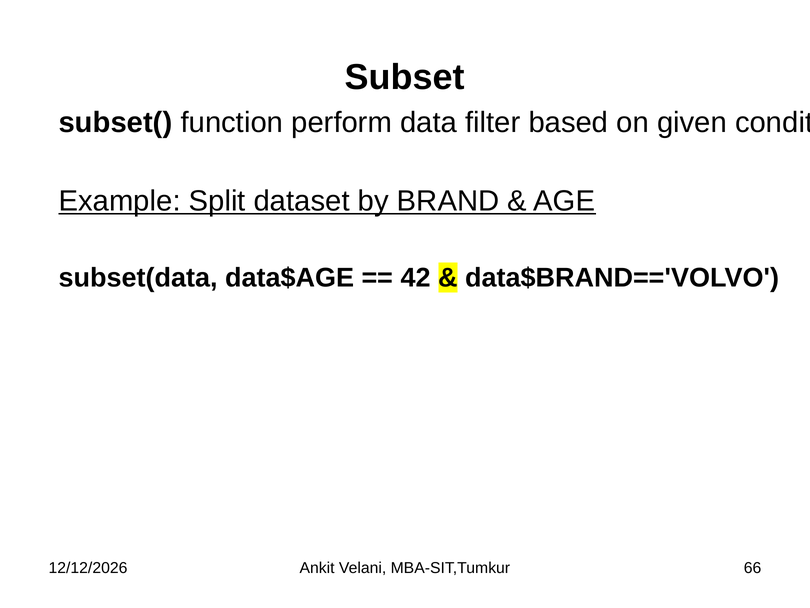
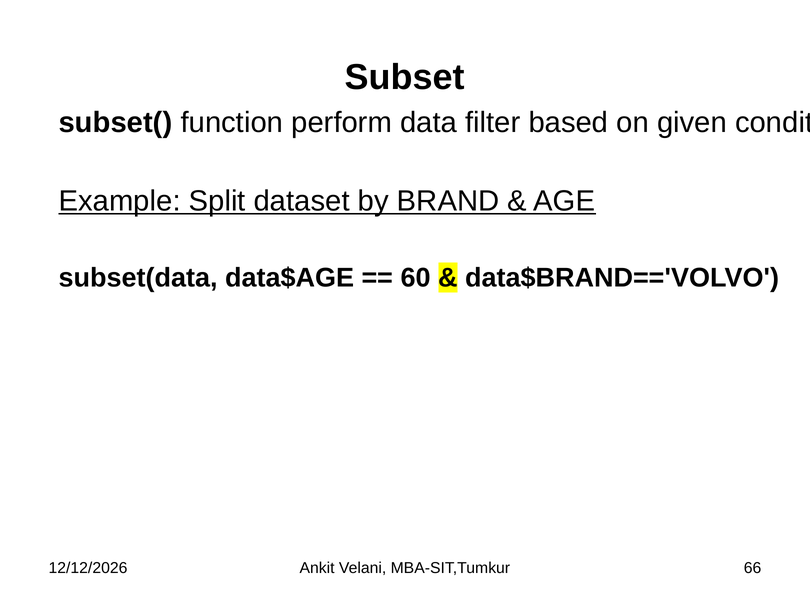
42: 42 -> 60 (416, 278)
